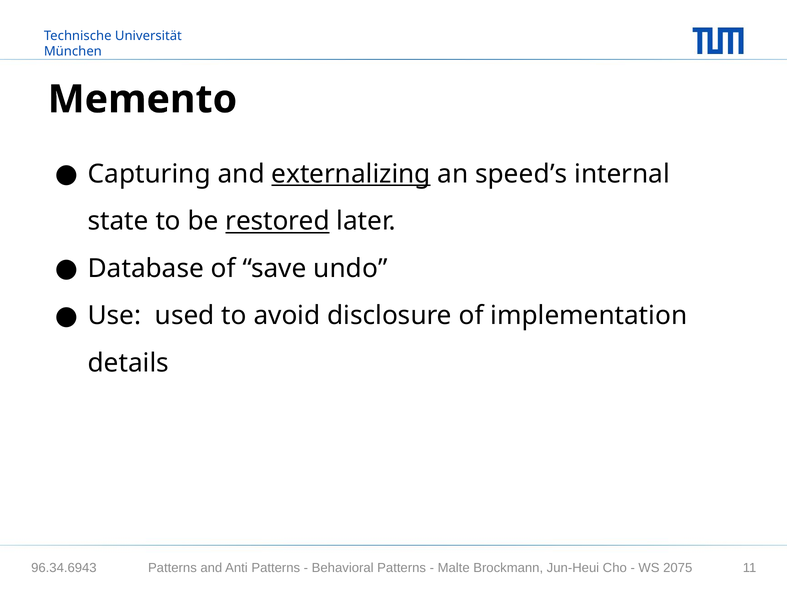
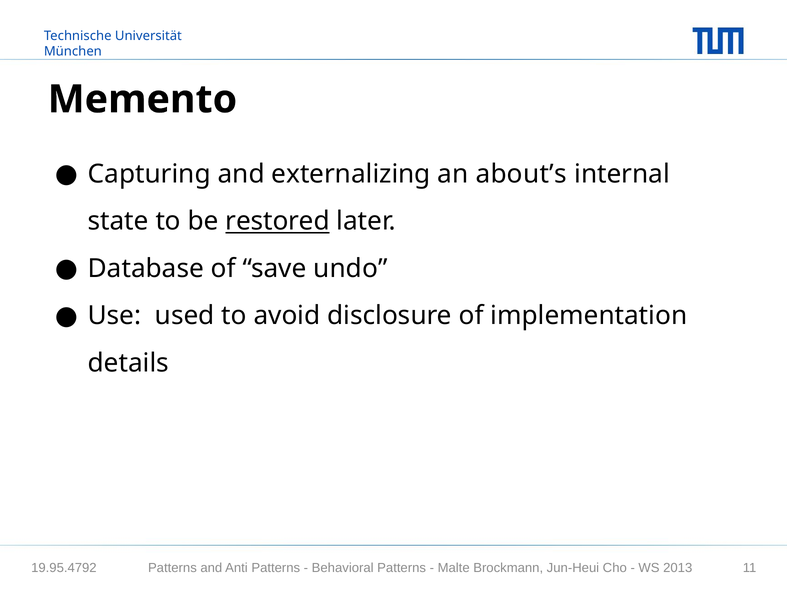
externalizing underline: present -> none (351, 174)
speed’s: speed’s -> about’s (521, 174)
96.34.6943: 96.34.6943 -> 19.95.4792 (64, 568)
2075: 2075 -> 2013 (678, 568)
